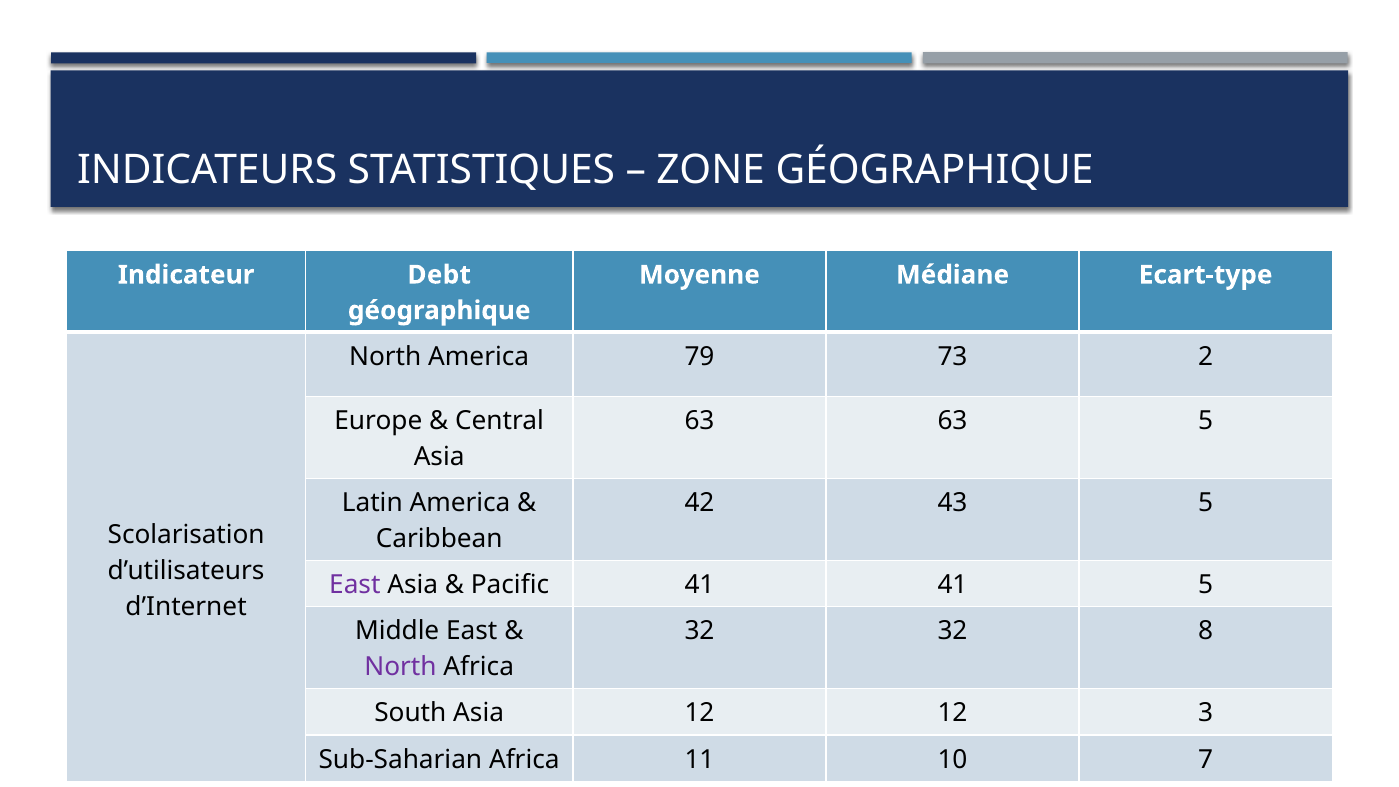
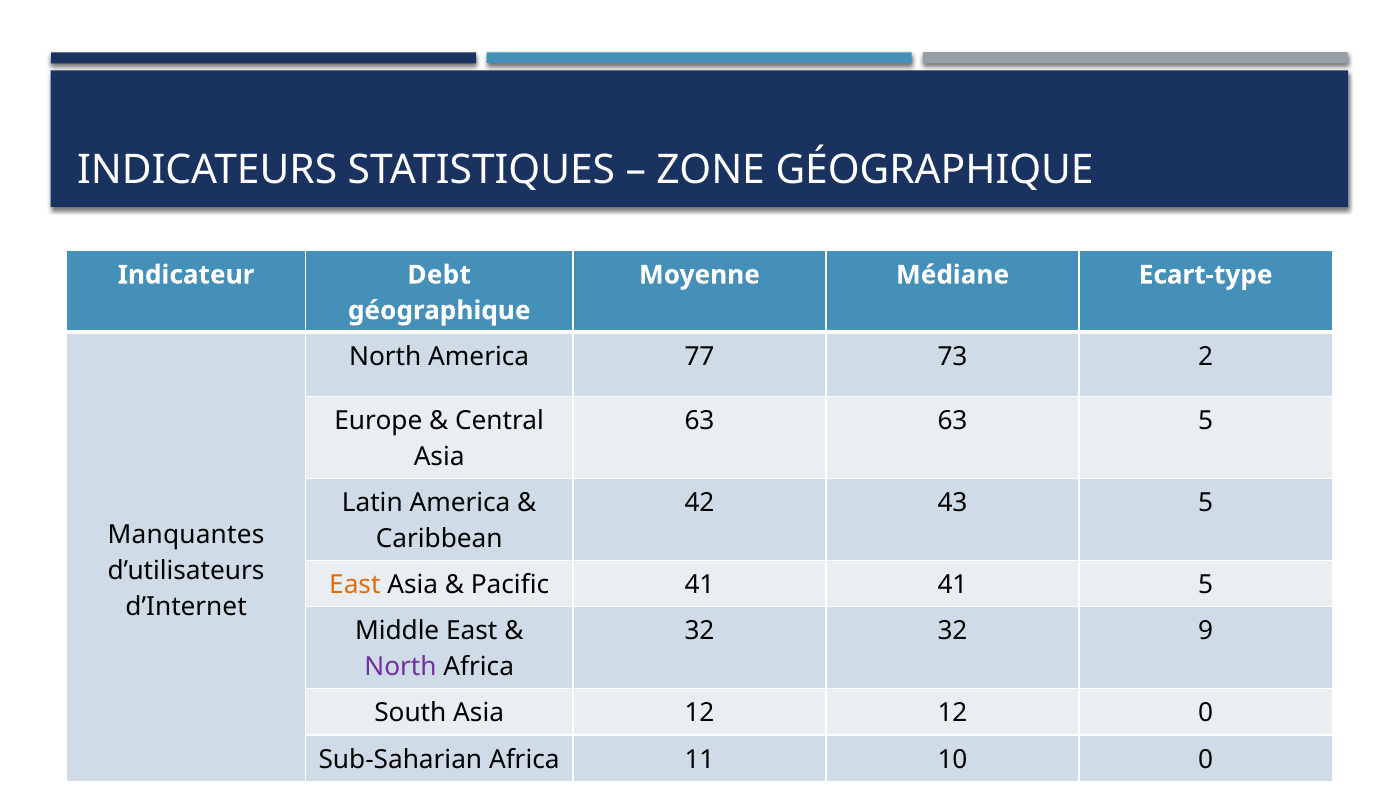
79: 79 -> 77 (699, 357)
Scolarisation: Scolarisation -> Manquantes (186, 535)
East colour: purple -> orange (355, 585)
8: 8 -> 9 (1206, 631)
12 3: 3 -> 0 (1206, 713)
10 7: 7 -> 0 (1206, 759)
